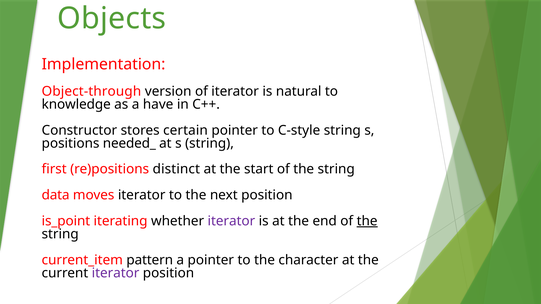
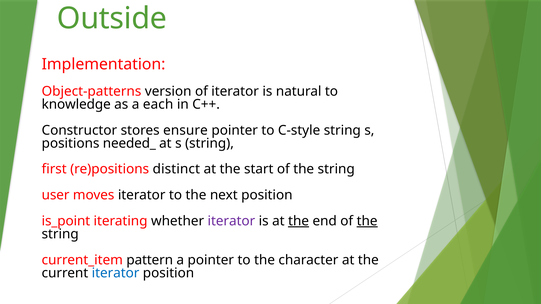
Objects: Objects -> Outside (112, 18)
Object-through: Object-through -> Object-patterns (91, 91)
have: have -> each (158, 104)
certain: certain -> ensure (185, 130)
data: data -> user (56, 195)
the underline: none -> present (299, 221)
iterator colour: purple -> blue (116, 273)
